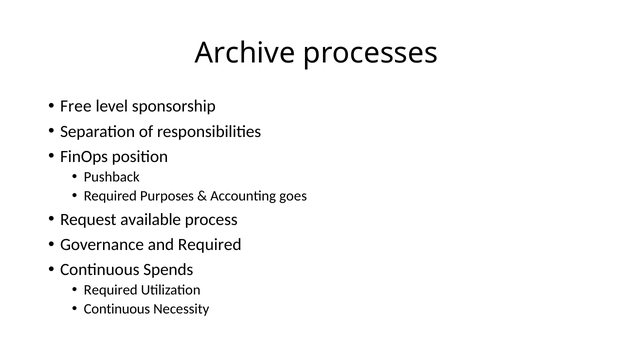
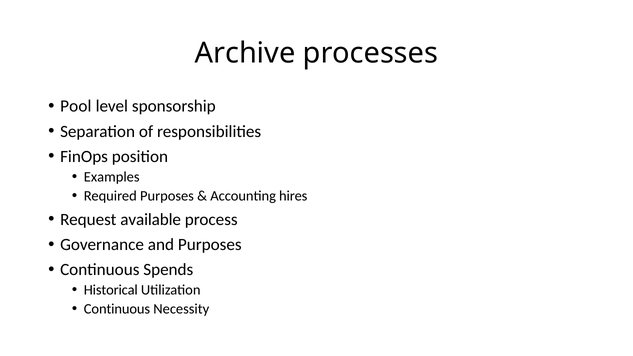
Free: Free -> Pool (76, 106)
Pushback: Pushback -> Examples (112, 177)
goes: goes -> hires (293, 196)
and Required: Required -> Purposes (210, 245)
Required: Required -> Historical (111, 290)
